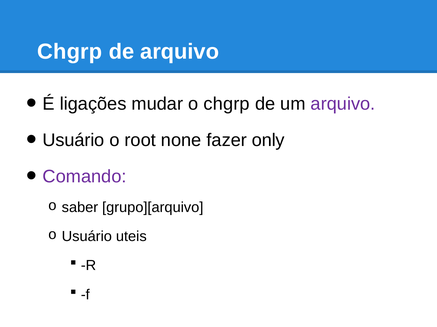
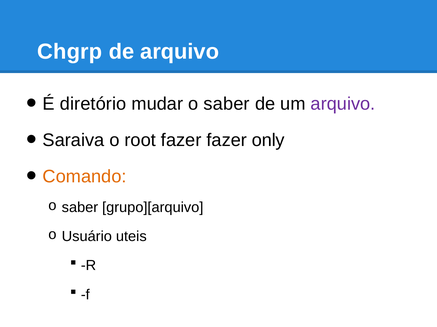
ligações: ligações -> diretório (93, 104)
mudar o chgrp: chgrp -> saber (227, 104)
Usuário: Usuário -> Saraiva (73, 140)
root none: none -> fazer (181, 140)
Comando colour: purple -> orange (85, 177)
